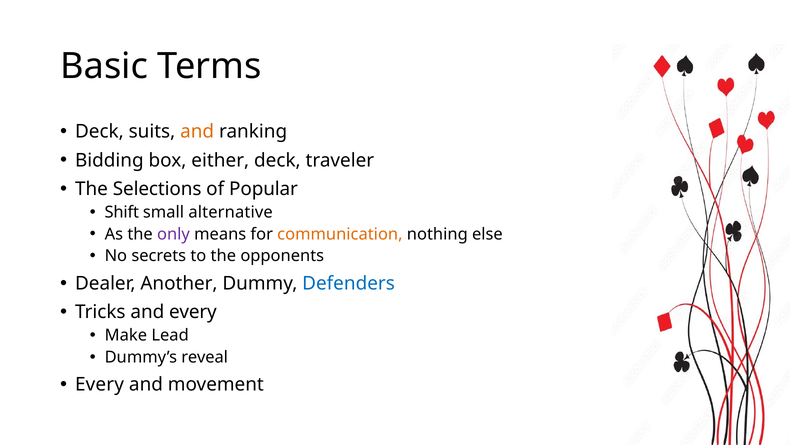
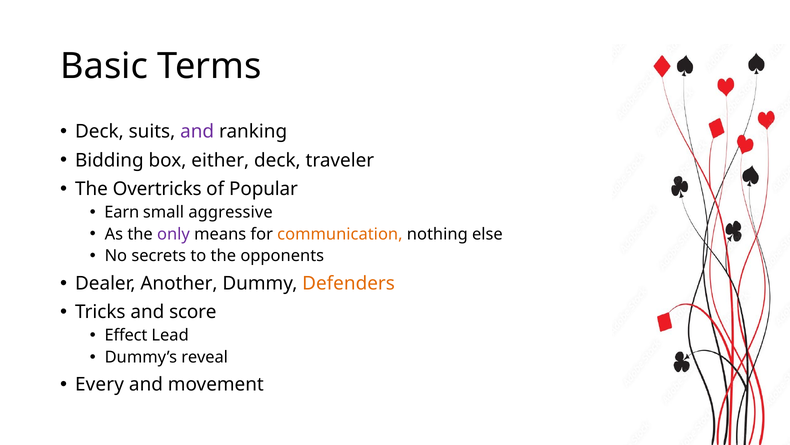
and colour: orange -> purple (197, 131)
Selections: Selections -> Overtricks (157, 189)
Shift: Shift -> Earn (122, 212)
alternative: alternative -> aggressive (231, 212)
Defenders colour: blue -> orange (349, 283)
and every: every -> score (193, 312)
Make: Make -> Effect (126, 335)
